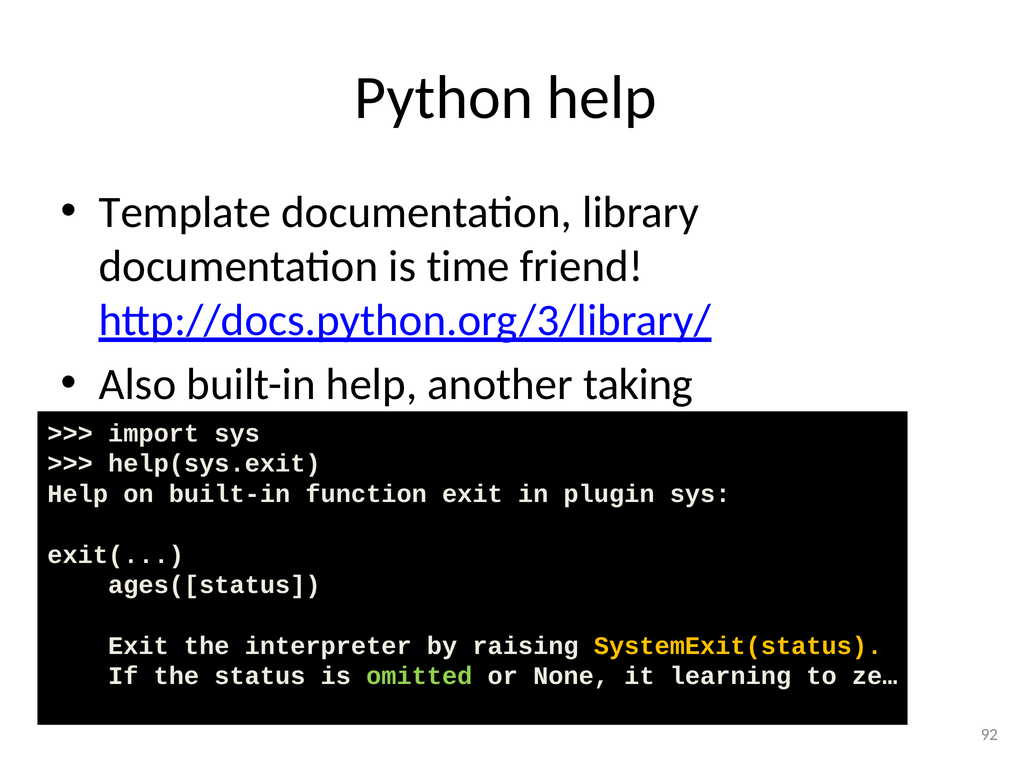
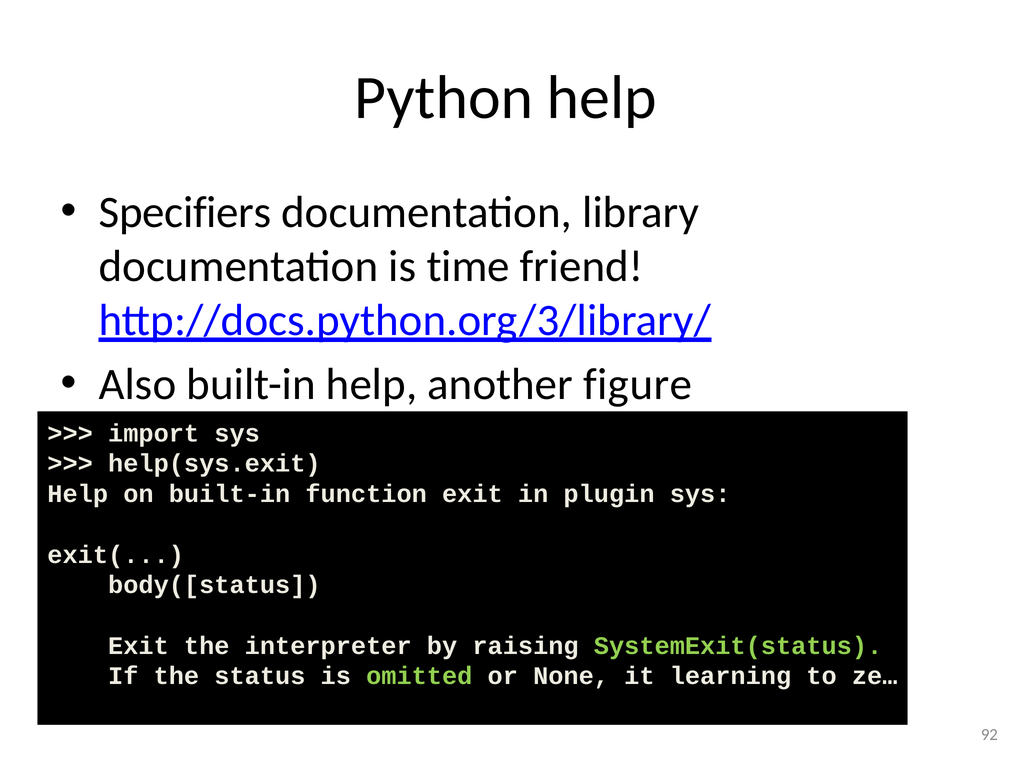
Template: Template -> Specifiers (185, 212)
taking: taking -> figure (638, 384)
ages([status: ages([status -> body([status (214, 585)
SystemExit(status colour: yellow -> light green (738, 646)
